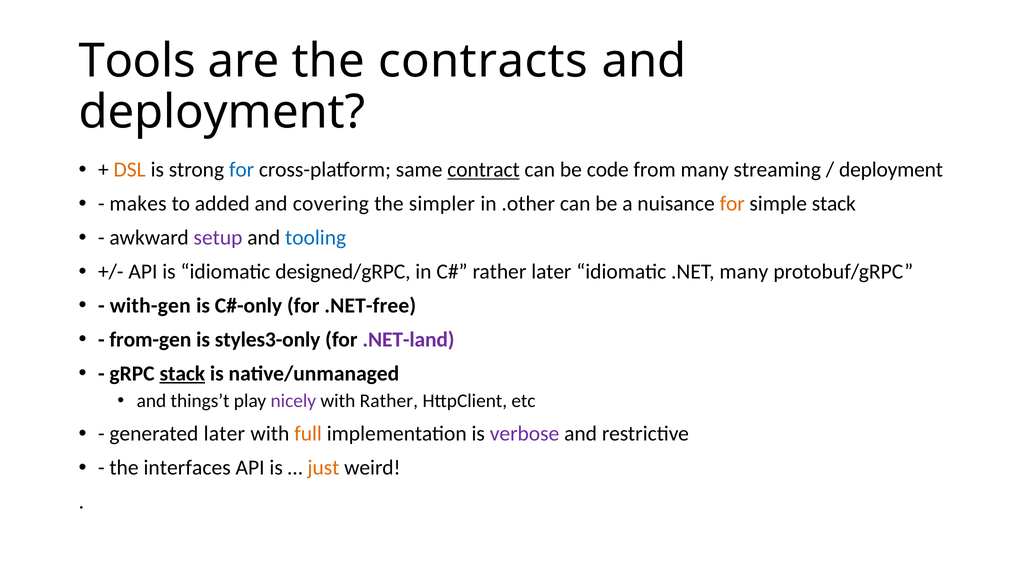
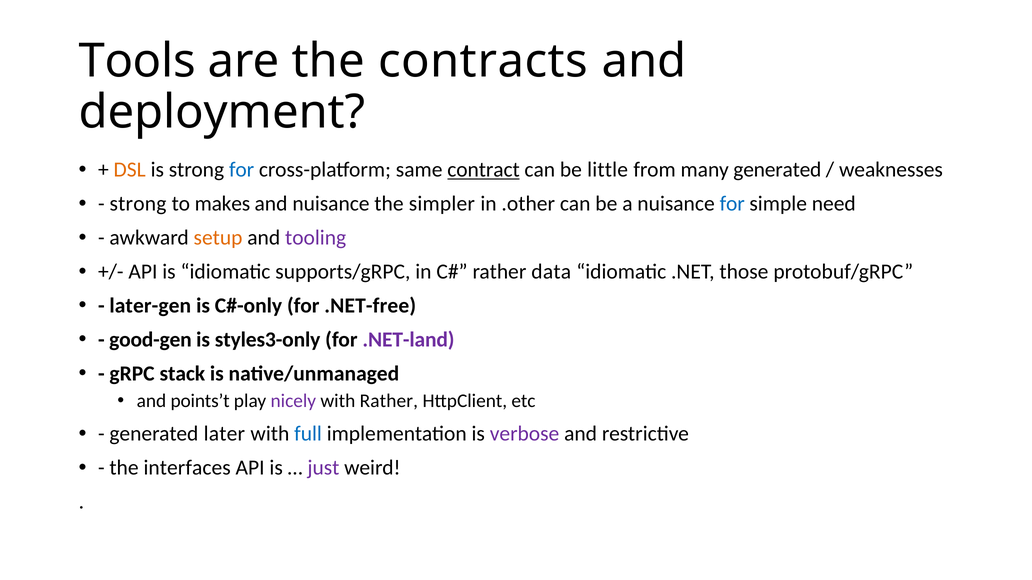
code: code -> little (608, 170)
many streaming: streaming -> generated (777, 170)
deployment: deployment -> weaknesses (891, 170)
makes: makes -> strong (138, 204)
added: added -> makes (222, 204)
and covering: covering -> nuisance (331, 204)
for colour: orange -> blue (732, 204)
simple stack: stack -> need (834, 204)
setup colour: purple -> orange (218, 238)
tooling colour: blue -> purple (316, 238)
designed/gRPC: designed/gRPC -> supports/gRPC (343, 272)
rather later: later -> data (551, 272)
.NET many: many -> those (744, 272)
with-gen: with-gen -> later-gen (150, 306)
from-gen: from-gen -> good-gen (150, 340)
stack underline: present -> none (182, 374)
things’t: things’t -> points’t (200, 401)
full colour: orange -> blue (308, 434)
just colour: orange -> purple (323, 468)
